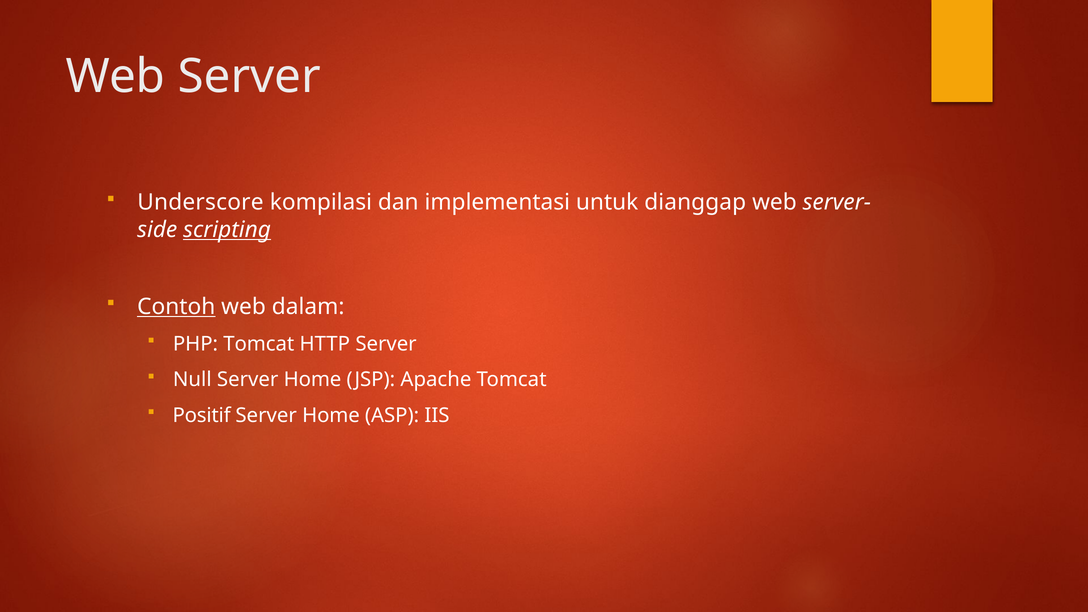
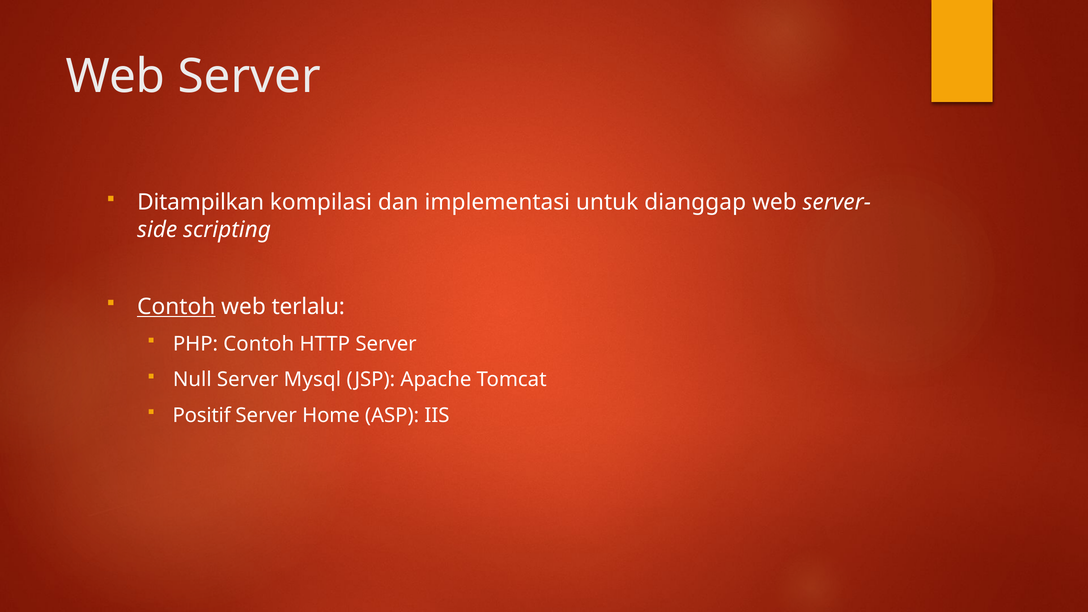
Underscore: Underscore -> Ditampilkan (201, 202)
scripting underline: present -> none (227, 230)
dalam: dalam -> terlalu (308, 307)
PHP Tomcat: Tomcat -> Contoh (259, 344)
Home: Home -> Mysql (312, 380)
